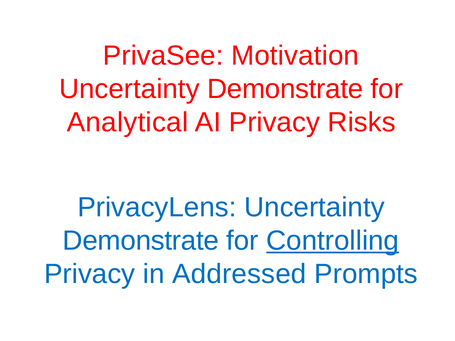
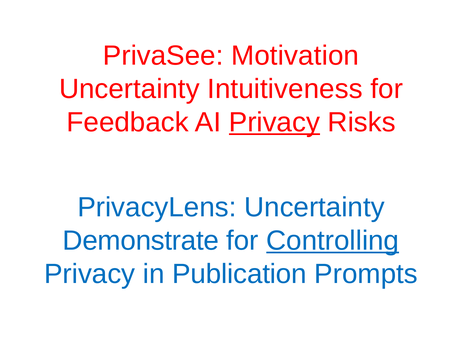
Demonstrate: Demonstrate -> Intuitiveness (285, 89)
Analytical: Analytical -> Feedback (128, 122)
Privacy underline: none -> present (274, 122)
Addressed: Addressed -> Publication (239, 274)
